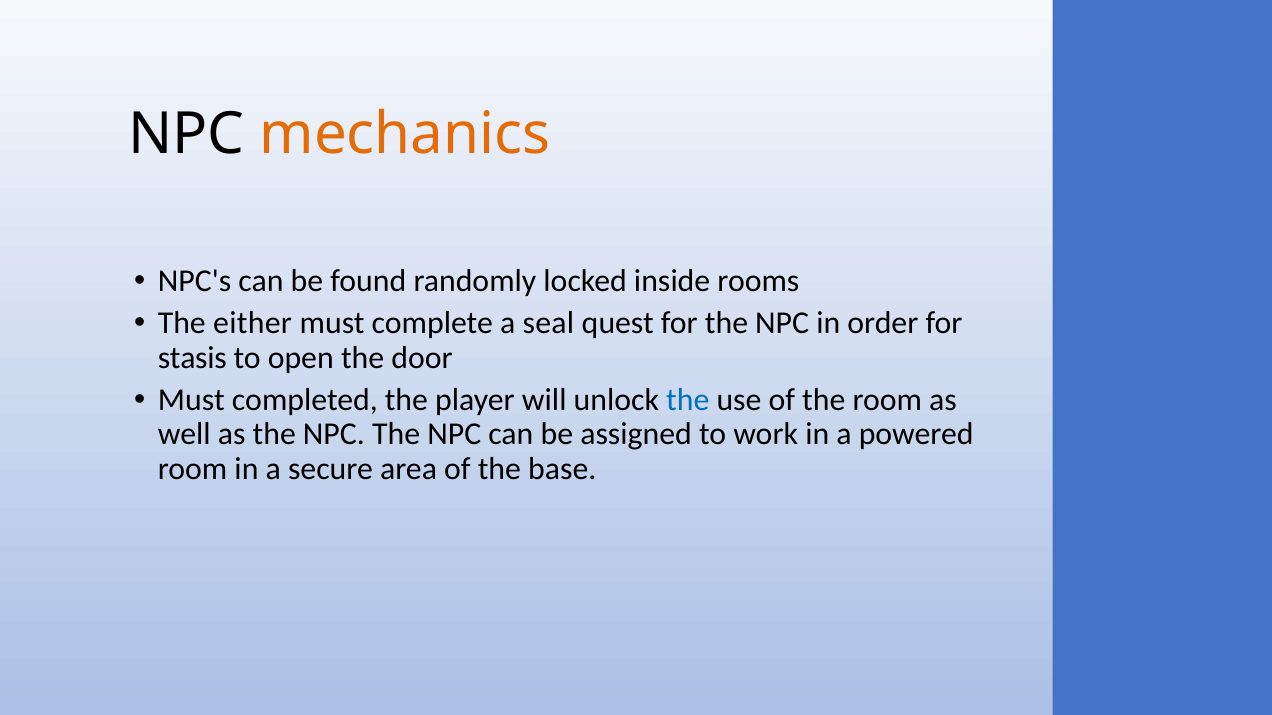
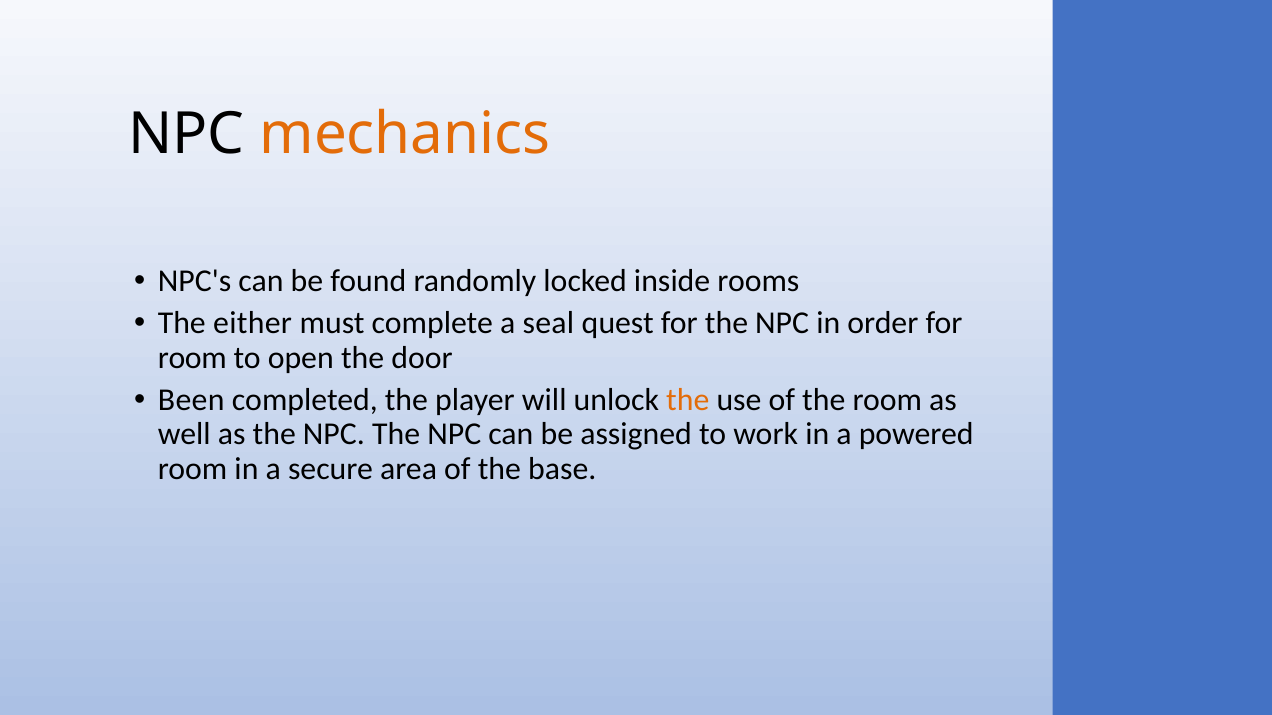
stasis: stasis -> room (192, 358)
Must: Must -> Been (191, 400)
the colour: blue -> orange (688, 400)
